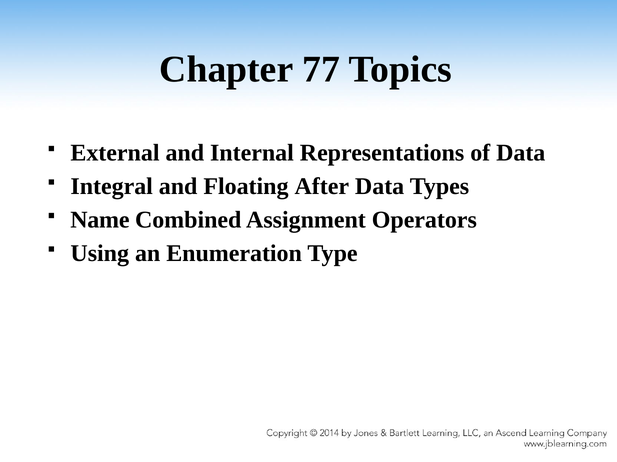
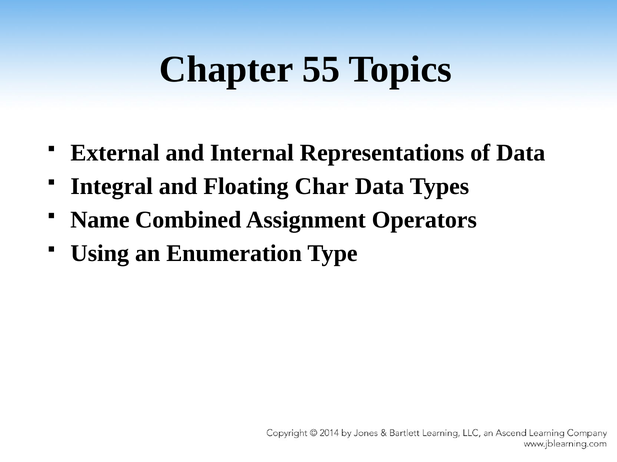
77: 77 -> 55 (321, 69)
After: After -> Char (322, 186)
